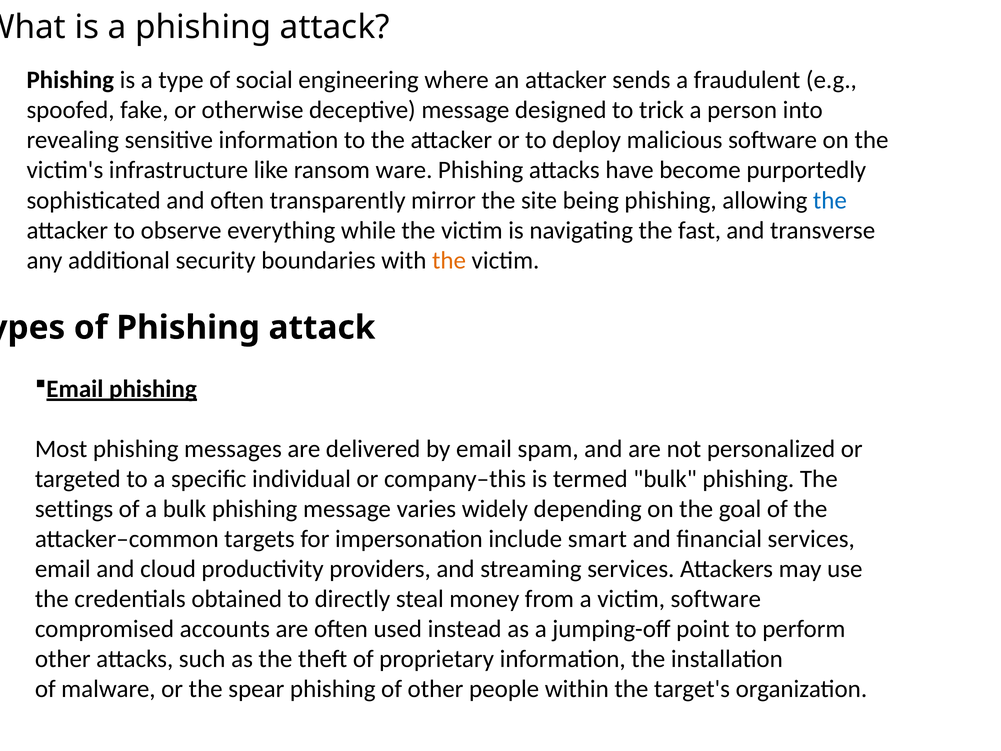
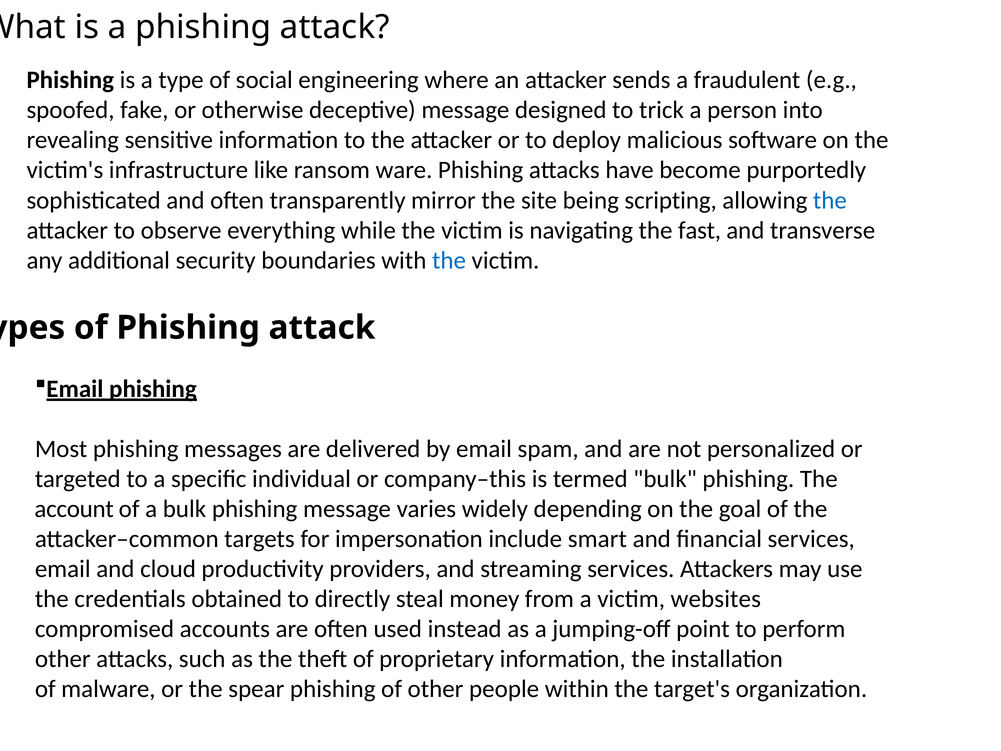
being phishing: phishing -> scripting (671, 200)
the colour: orange -> blue (449, 260)
settings: settings -> account (74, 509)
victim software: software -> websites (716, 599)
